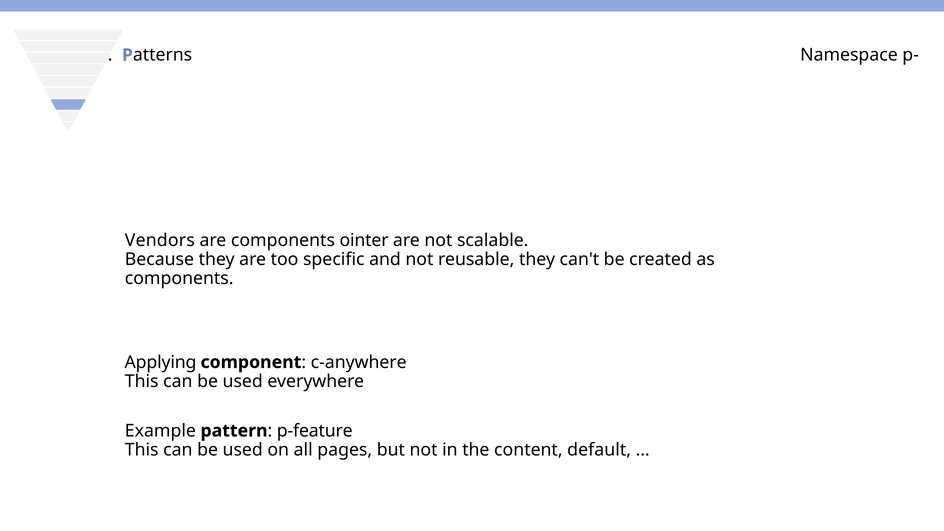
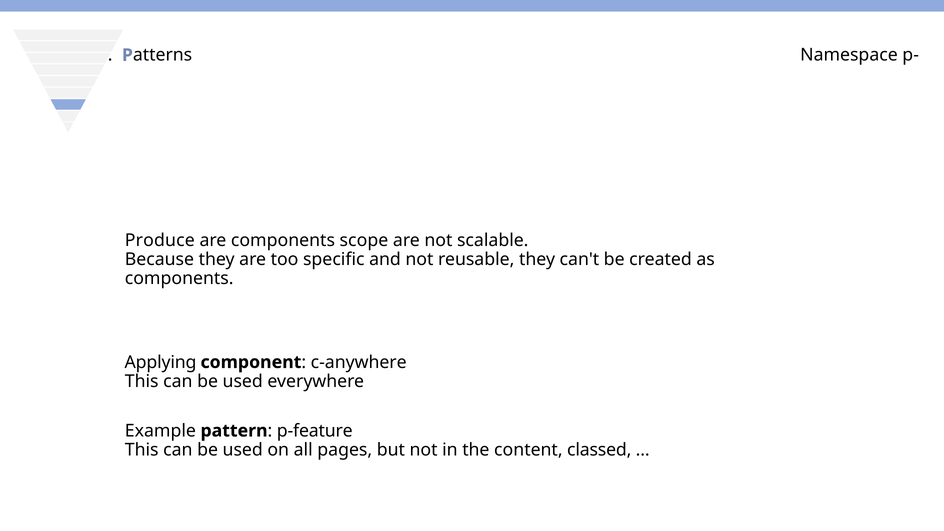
Vendors: Vendors -> Produce (160, 240)
ointer: ointer -> scope (364, 240)
default: default -> classed (599, 450)
